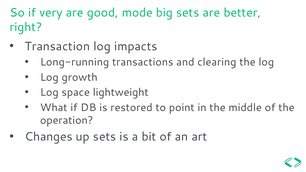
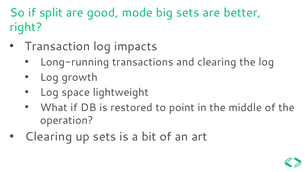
very: very -> split (51, 13)
Changes: Changes -> Clearing (49, 137)
